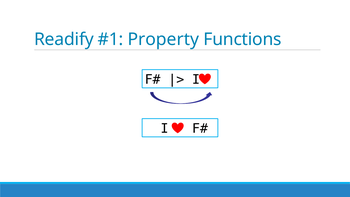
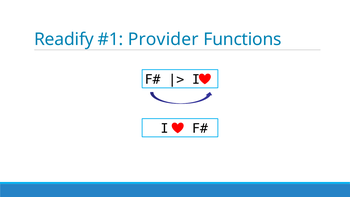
Property: Property -> Provider (163, 39)
